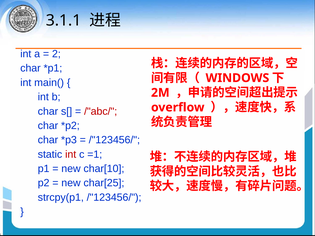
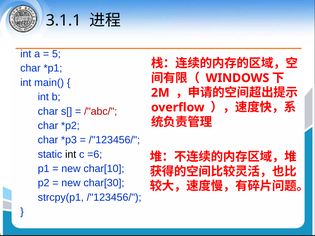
2: 2 -> 5 (56, 54)
int colour: red -> black (71, 155)
=1: =1 -> =6 (95, 155)
char[25: char[25 -> char[30 (104, 183)
